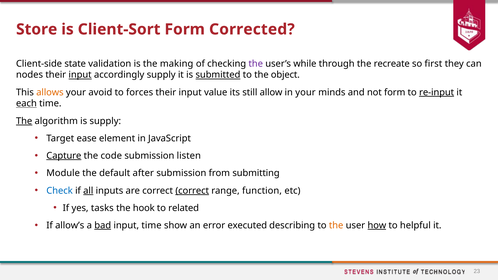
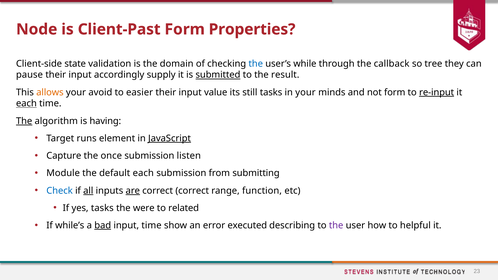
Store: Store -> Node (37, 29)
Client-Sort: Client-Sort -> Client-Past (119, 29)
Corrected: Corrected -> Properties (252, 29)
making: making -> domain (177, 64)
the colour: purple -> blue (256, 64)
recreate: recreate -> callback (392, 64)
first: first -> tree (433, 64)
nodes: nodes -> pause (29, 75)
input underline: present -> none (80, 75)
object: object -> result (285, 75)
forces: forces -> easier (140, 92)
still allow: allow -> tasks (271, 92)
is supply: supply -> having (105, 121)
ease: ease -> runs (87, 138)
JavaScript underline: none -> present (170, 138)
Capture underline: present -> none (64, 156)
code: code -> once (111, 156)
default after: after -> each (143, 173)
are underline: none -> present (133, 191)
correct underline: present -> none (192, 191)
hook: hook -> were (144, 208)
allow’s: allow’s -> while’s (70, 226)
the colour: orange -> purple (336, 226)
how underline: present -> none (377, 226)
